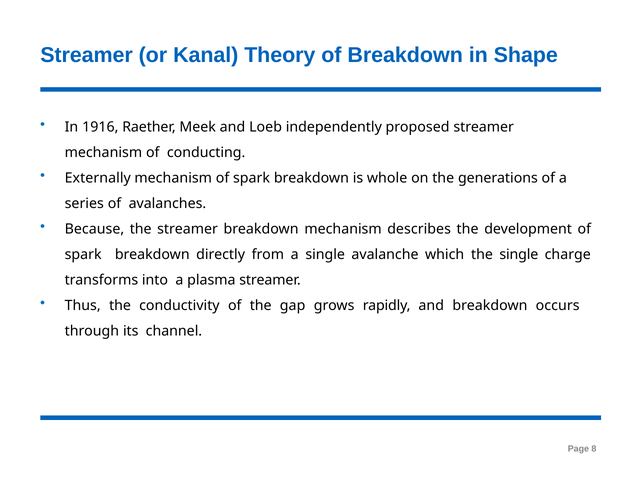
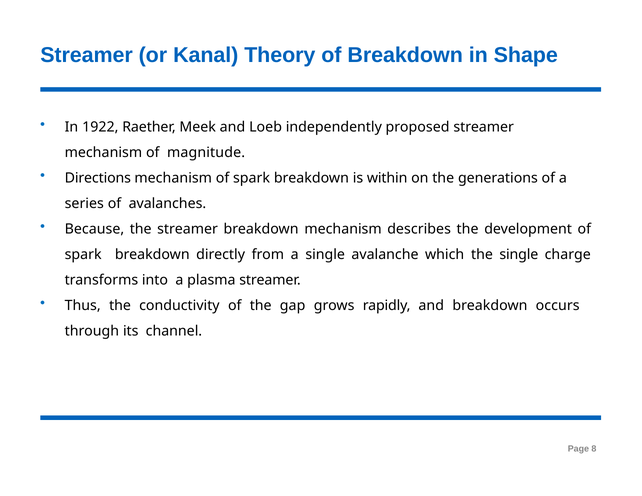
1916: 1916 -> 1922 (100, 127)
conducting: conducting -> magnitude (206, 152)
Externally: Externally -> Directions (98, 178)
whole: whole -> within (387, 178)
